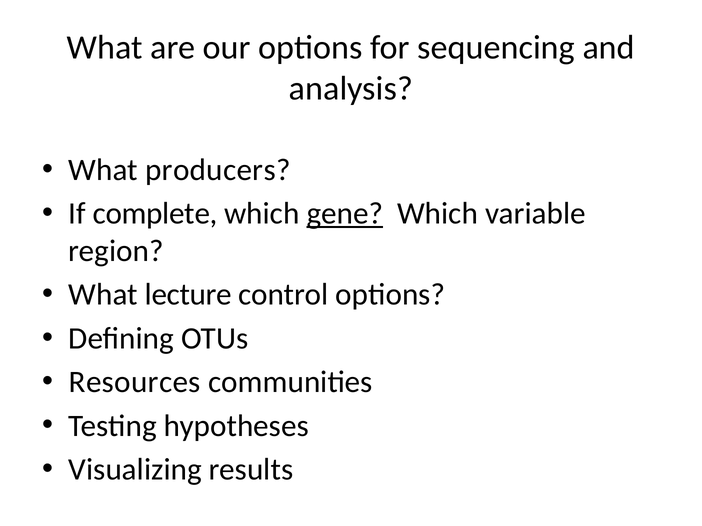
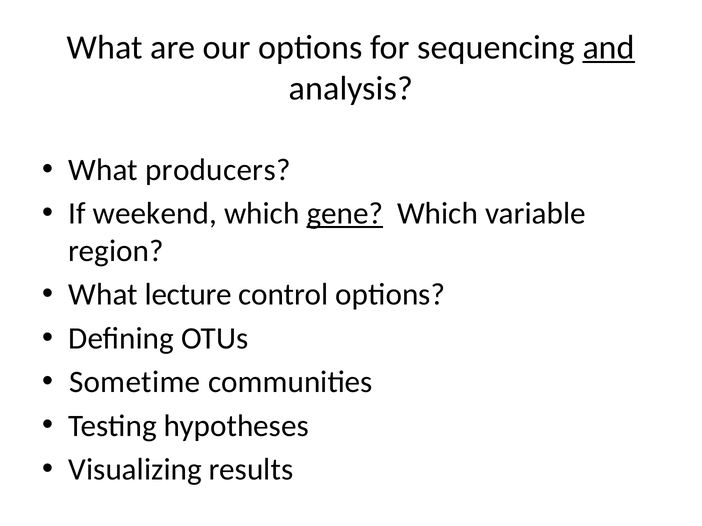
and underline: none -> present (609, 47)
complete: complete -> weekend (155, 214)
Resources: Resources -> Sometime (135, 382)
